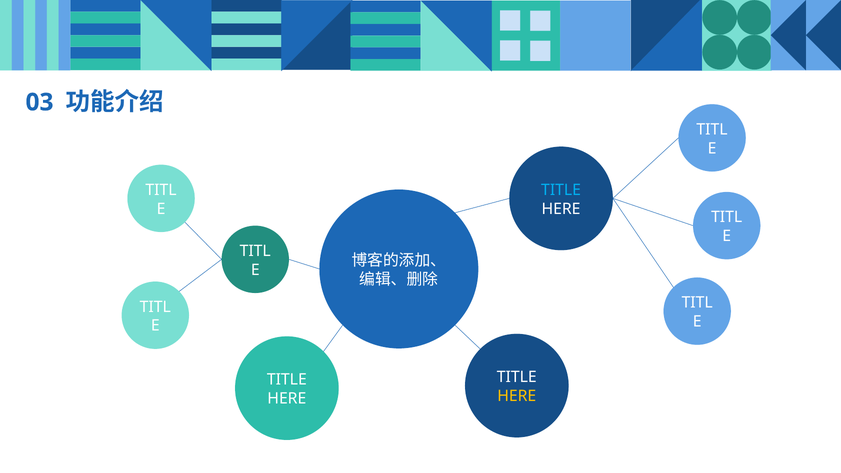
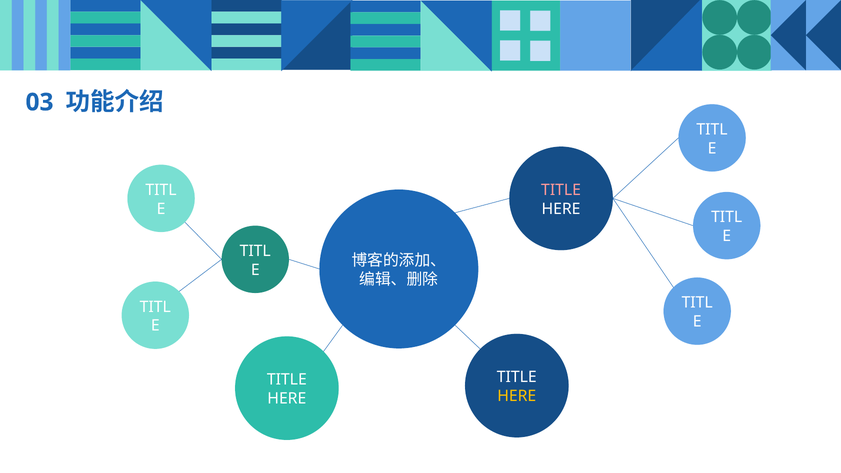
TITLE colour: light blue -> pink (561, 190)
